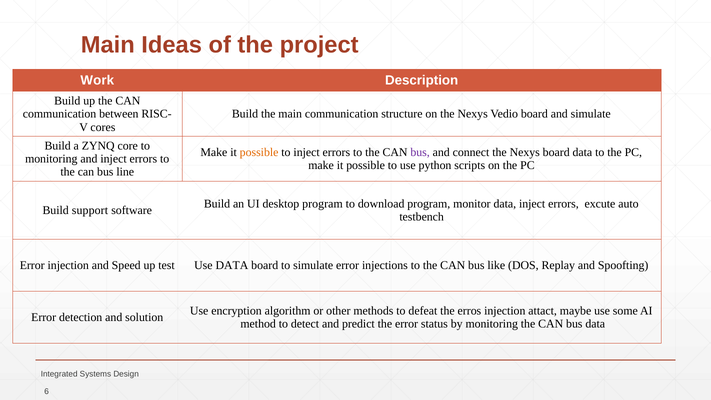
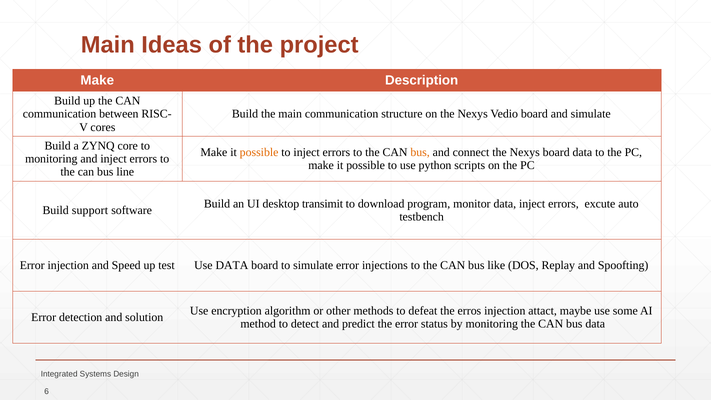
Work: Work -> Make (97, 81)
bus colour: purple -> orange (420, 152)
desktop program: program -> transimit (323, 204)
